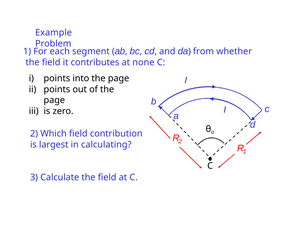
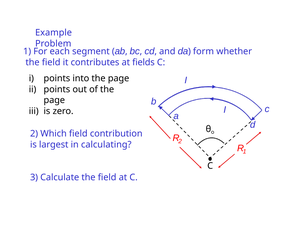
from: from -> form (203, 51)
none: none -> fields (144, 62)
